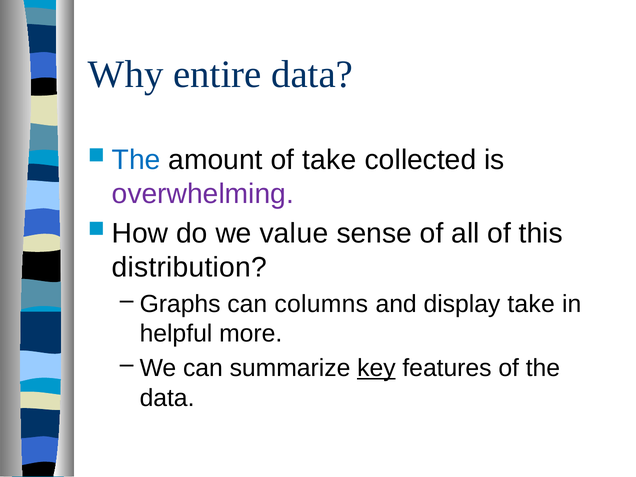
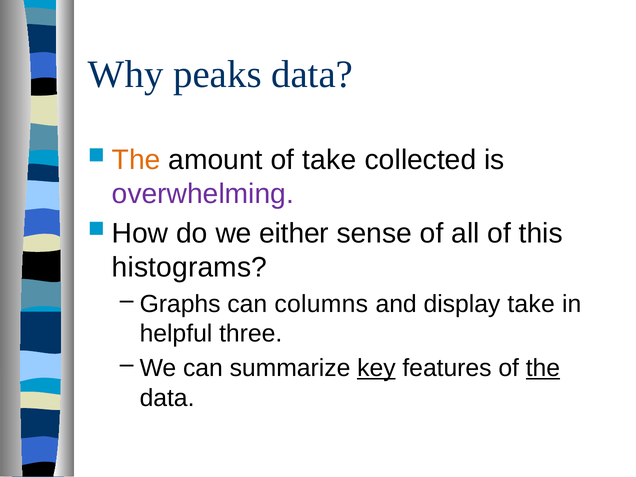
entire: entire -> peaks (217, 74)
The colour: blue -> orange (136, 160)
value: value -> either (294, 233)
distribution: distribution -> histograms (189, 267)
more: more -> three (251, 334)
the underline: none -> present (543, 368)
